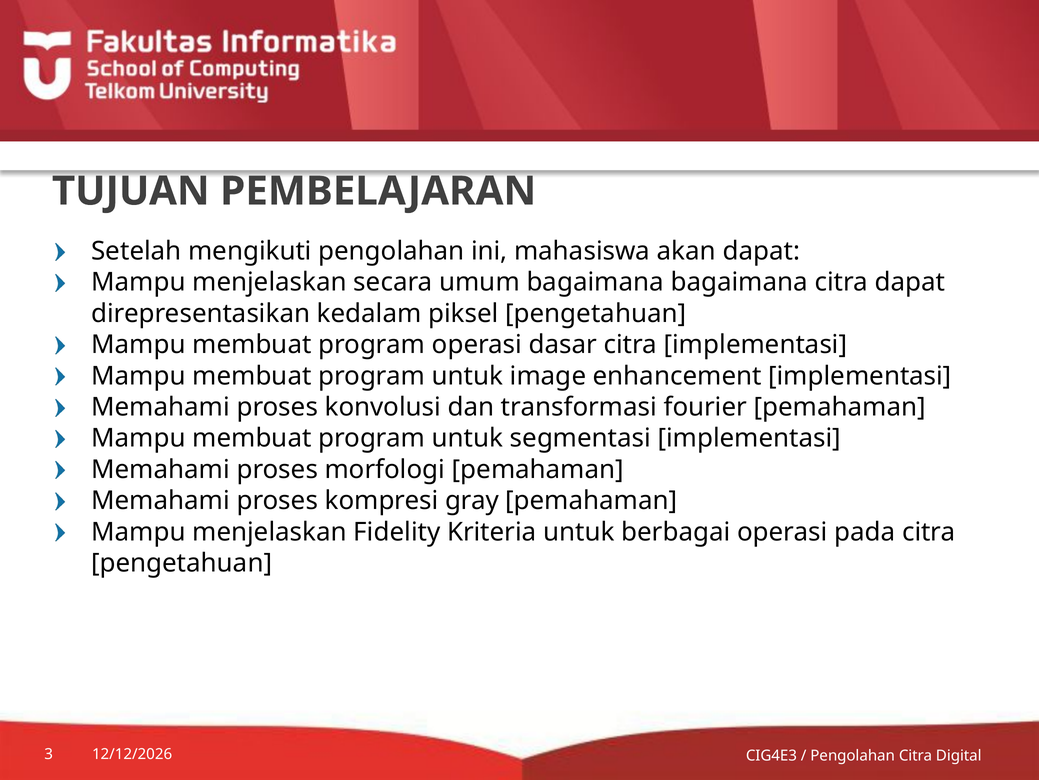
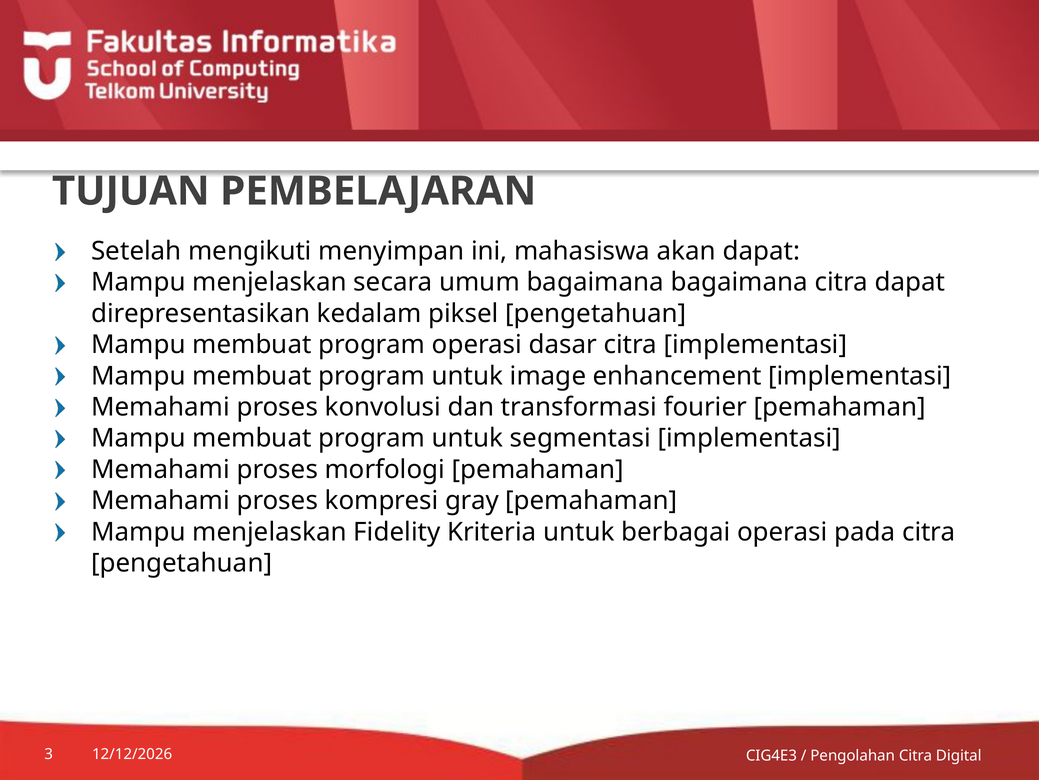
mengikuti pengolahan: pengolahan -> menyimpan (391, 251)
